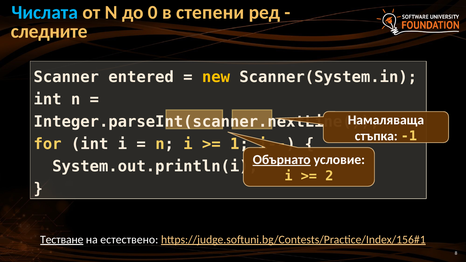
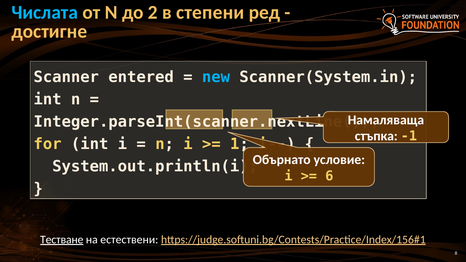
0: 0 -> 2 (153, 13)
следните: следните -> достигне (49, 31)
new colour: yellow -> light blue (216, 77)
Обърнато underline: present -> none (282, 160)
2: 2 -> 6 (329, 176)
естествено: естествено -> естествени (129, 240)
